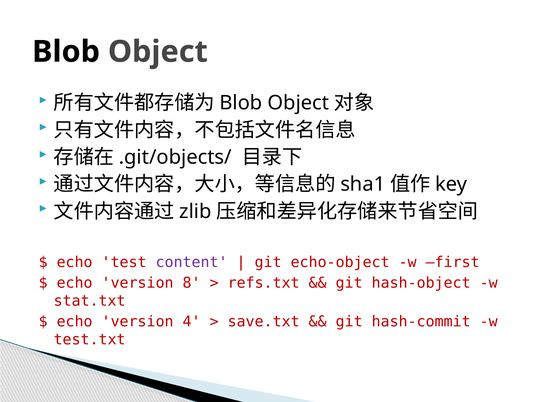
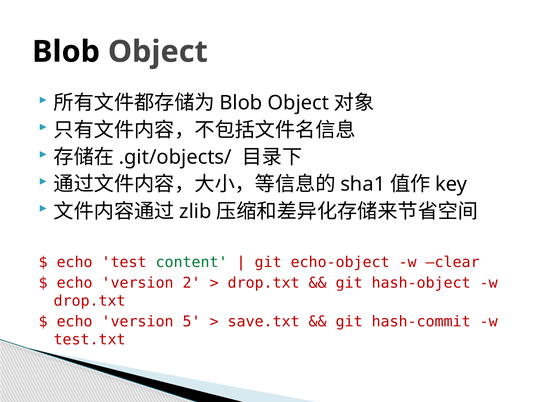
content colour: purple -> green (192, 263)
first: first -> clear (453, 263)
8: 8 -> 2 (192, 284)
refs.txt: refs.txt -> drop.txt (264, 284)
stat.txt: stat.txt -> drop.txt (90, 301)
4: 4 -> 5 (192, 322)
